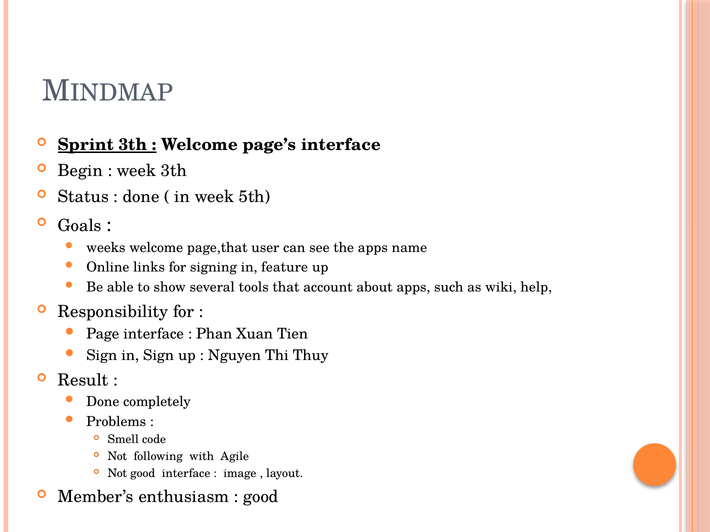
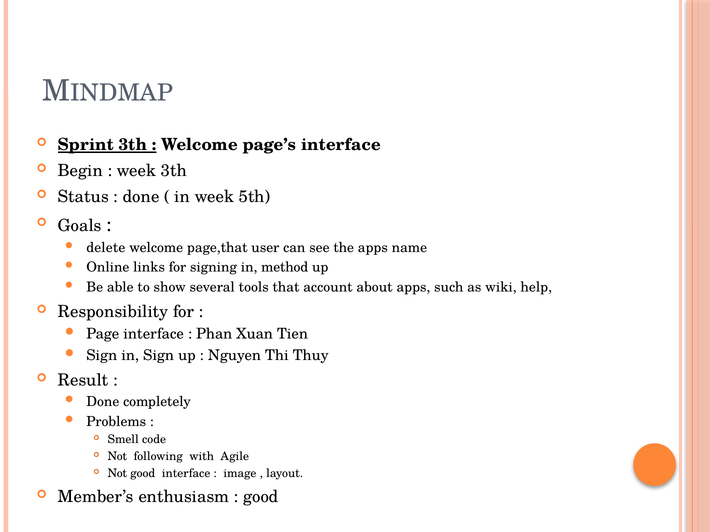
weeks: weeks -> delete (106, 248)
feature: feature -> method (285, 268)
